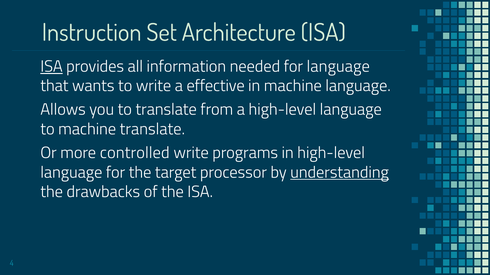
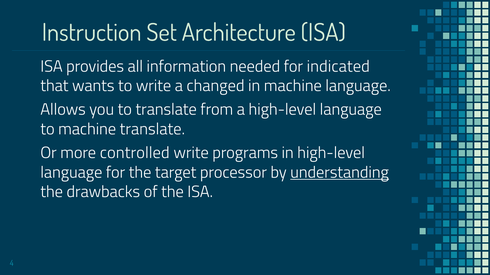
ISA underline: present -> none (52, 67)
for language: language -> indicated (338, 67)
effective: effective -> changed (216, 86)
